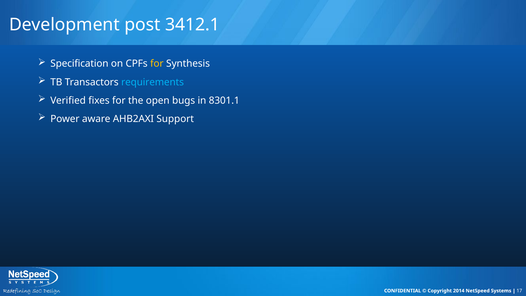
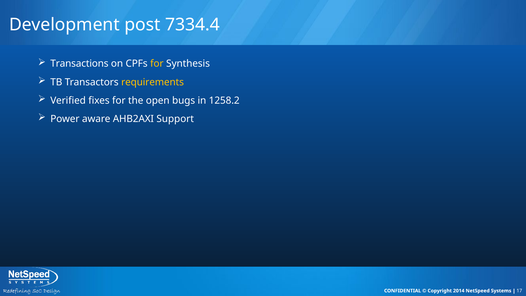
3412.1: 3412.1 -> 7334.4 (192, 25)
Specification: Specification -> Transactions (79, 64)
requirements colour: light blue -> yellow (153, 82)
8301.1: 8301.1 -> 1258.2 (224, 101)
